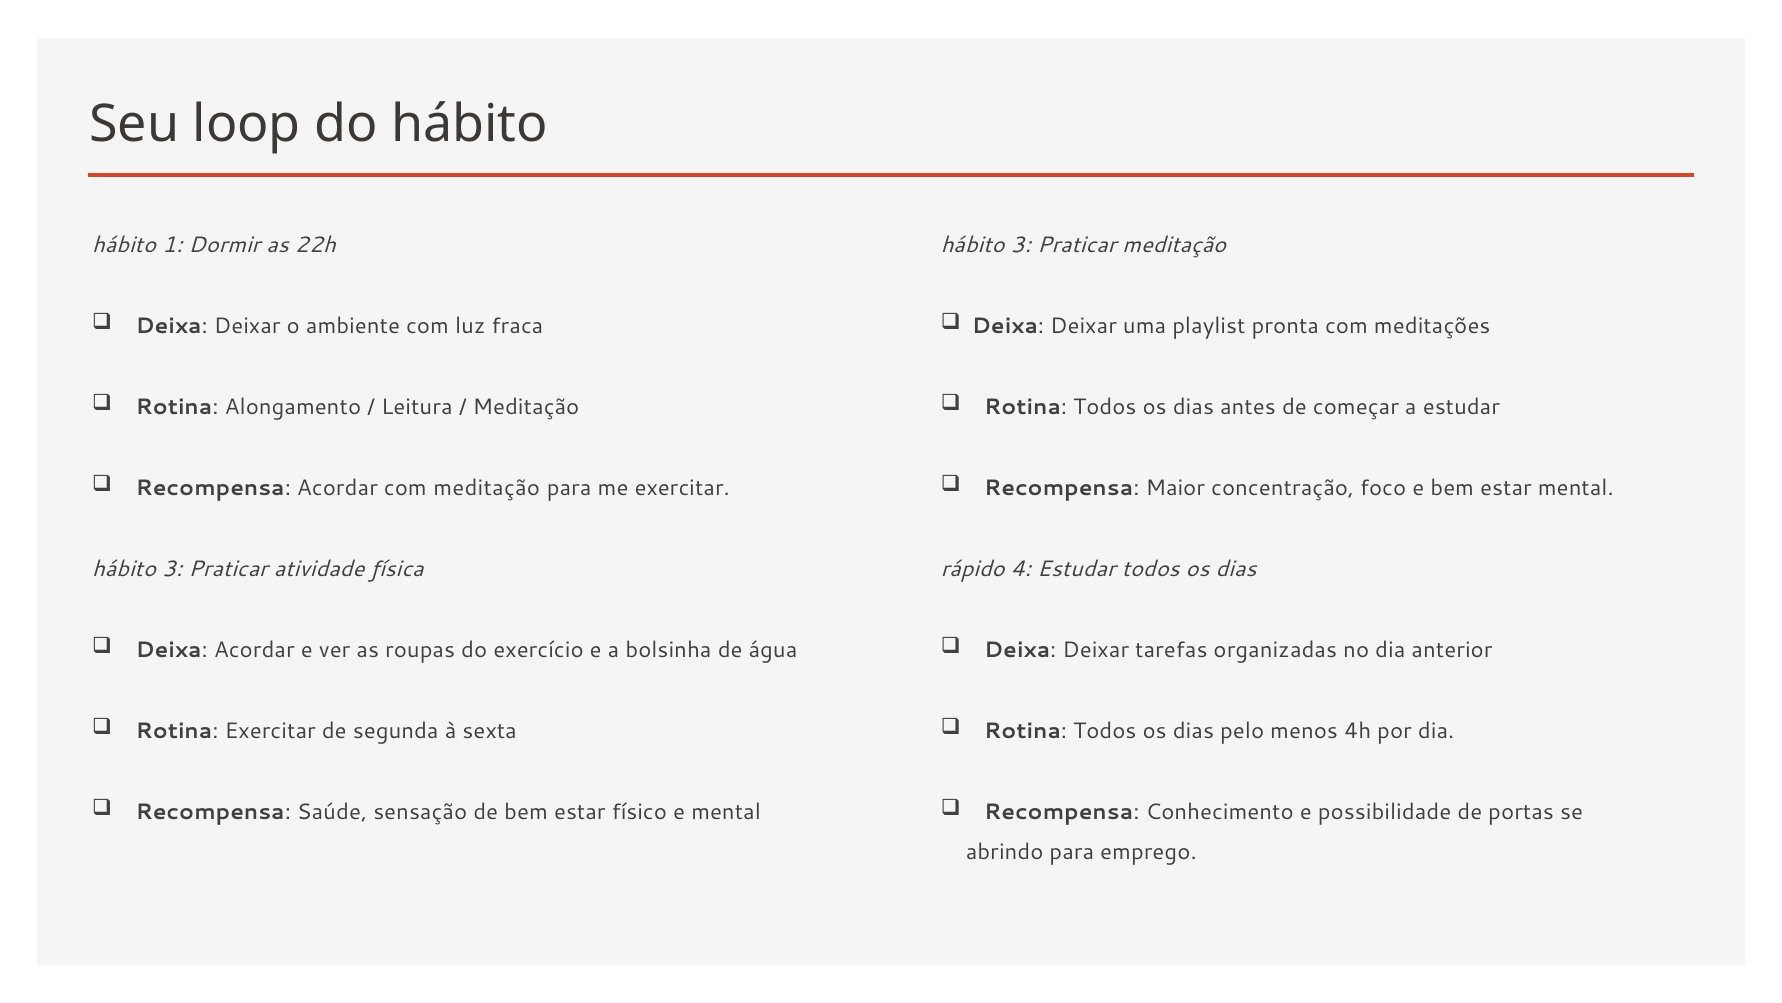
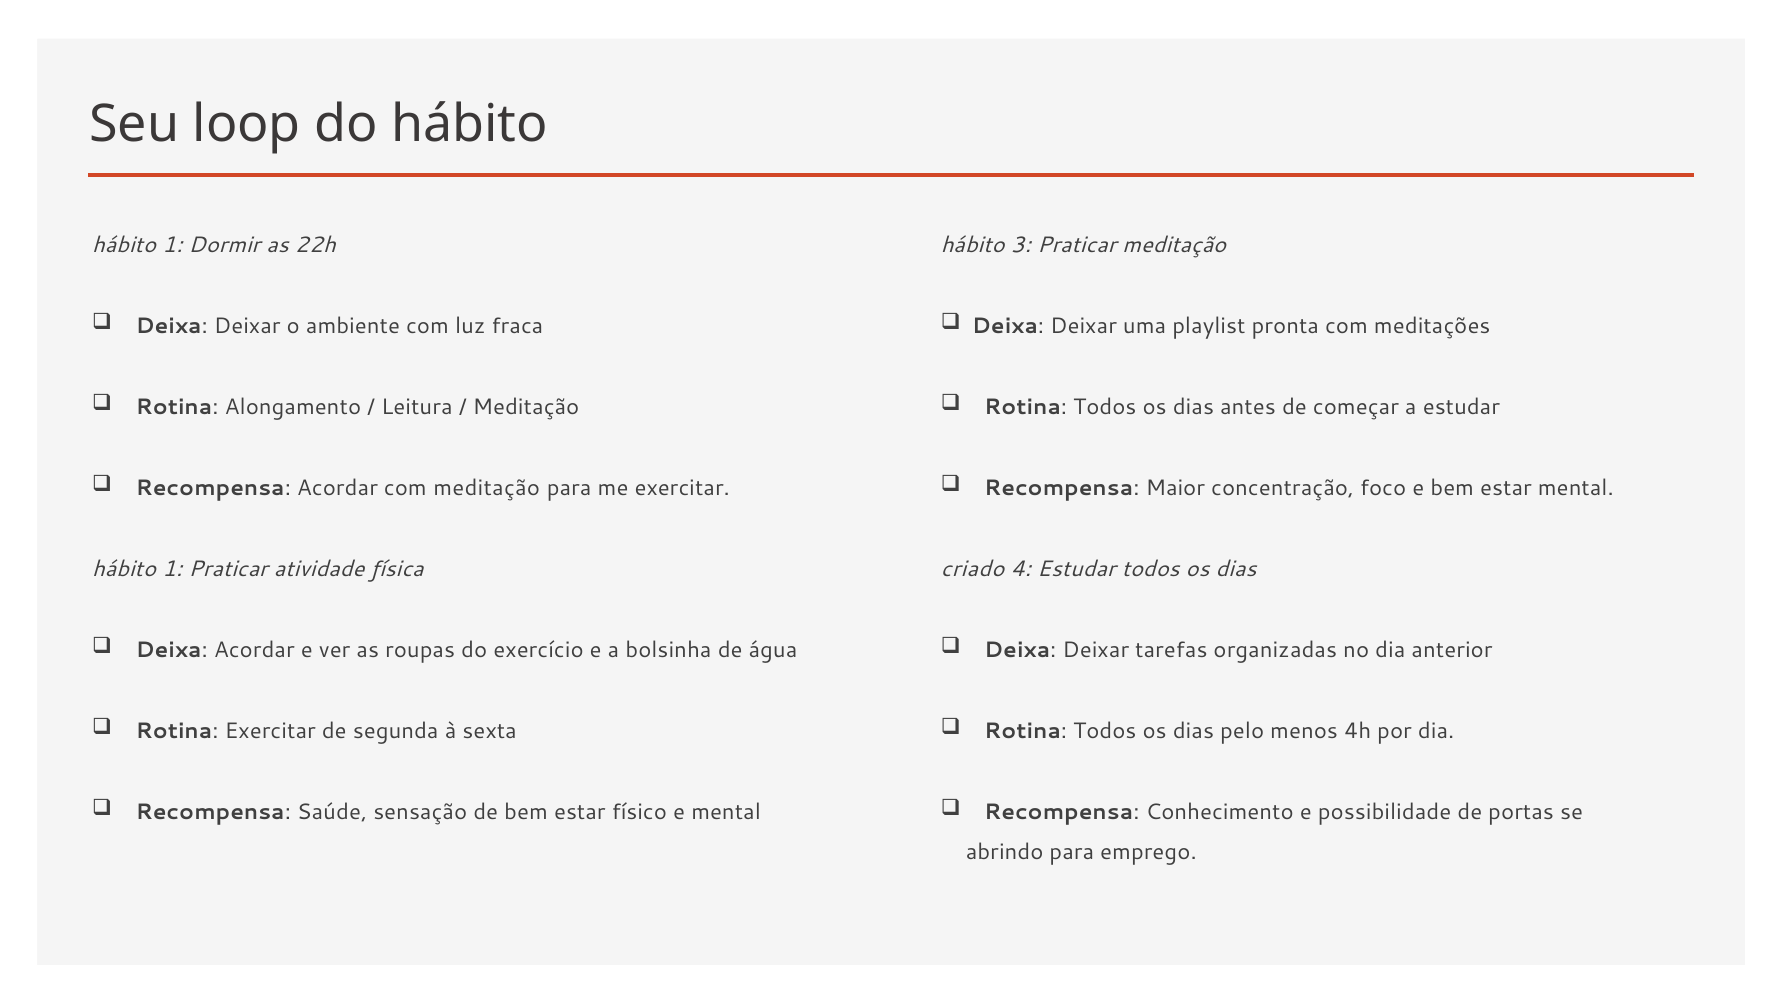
rápido: rápido -> criado (973, 568)
3: 3 -> 1 (172, 569)
